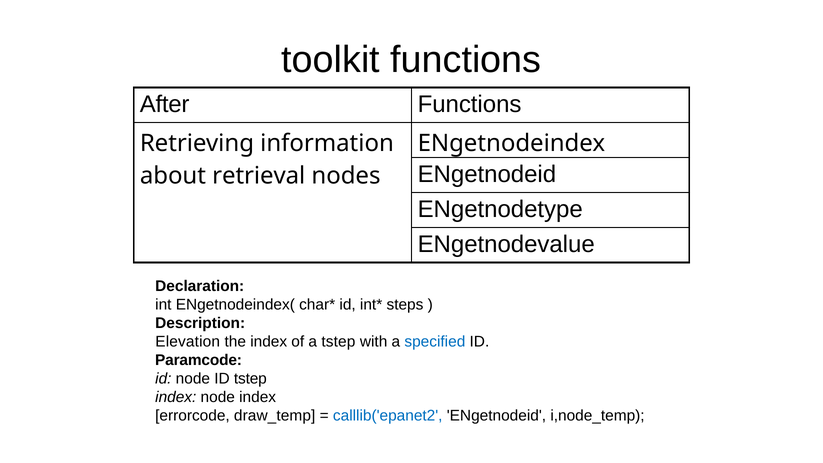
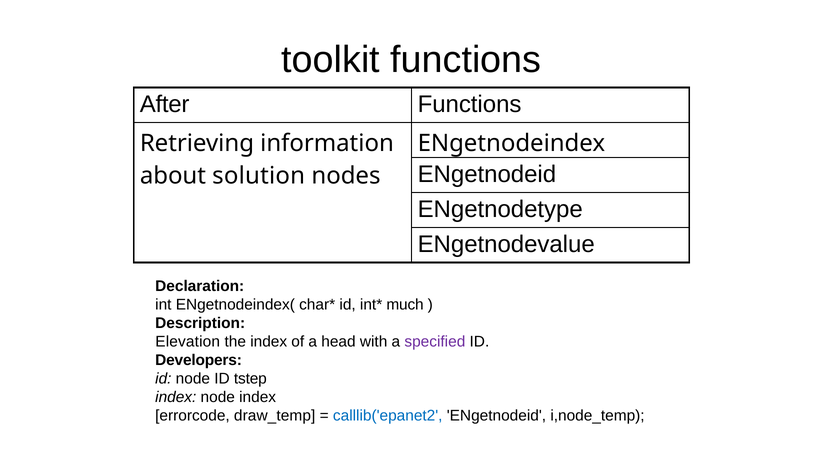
retrieval: retrieval -> solution (259, 176)
steps: steps -> much (405, 304)
a tstep: tstep -> head (338, 342)
specified colour: blue -> purple (435, 342)
Paramcode: Paramcode -> Developers (199, 360)
